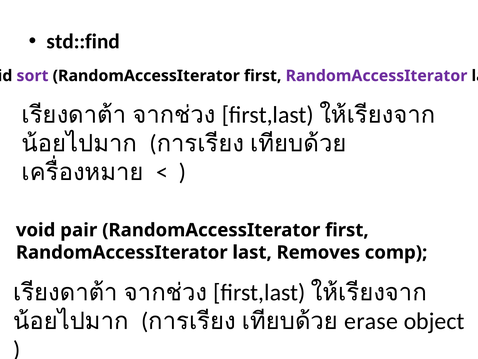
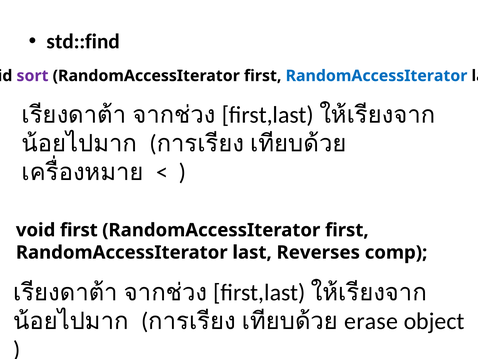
RandomAccessIterator colour: purple -> blue (376, 76)
void pair: pair -> first (79, 230)
Removes: Removes -> Reverses (318, 252)
